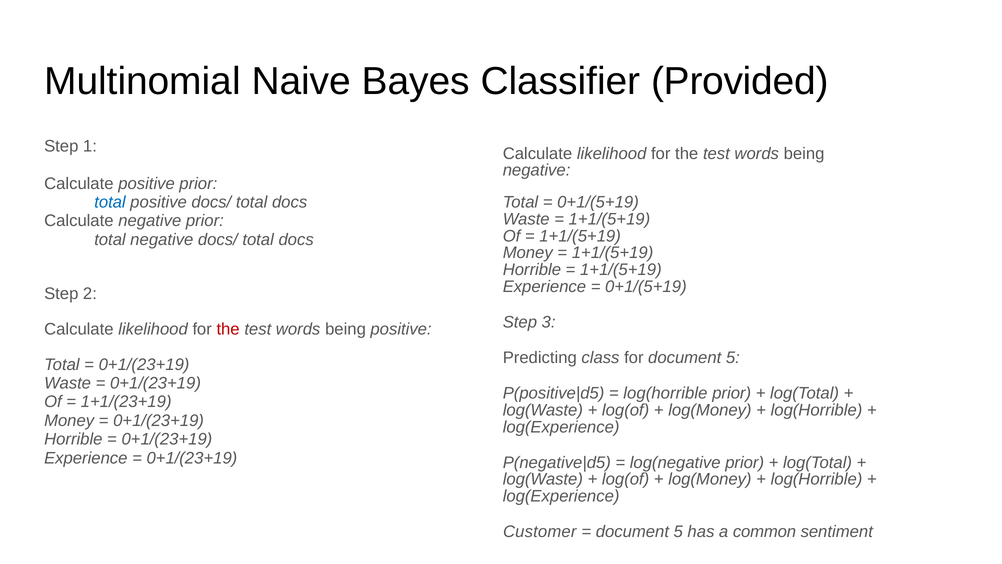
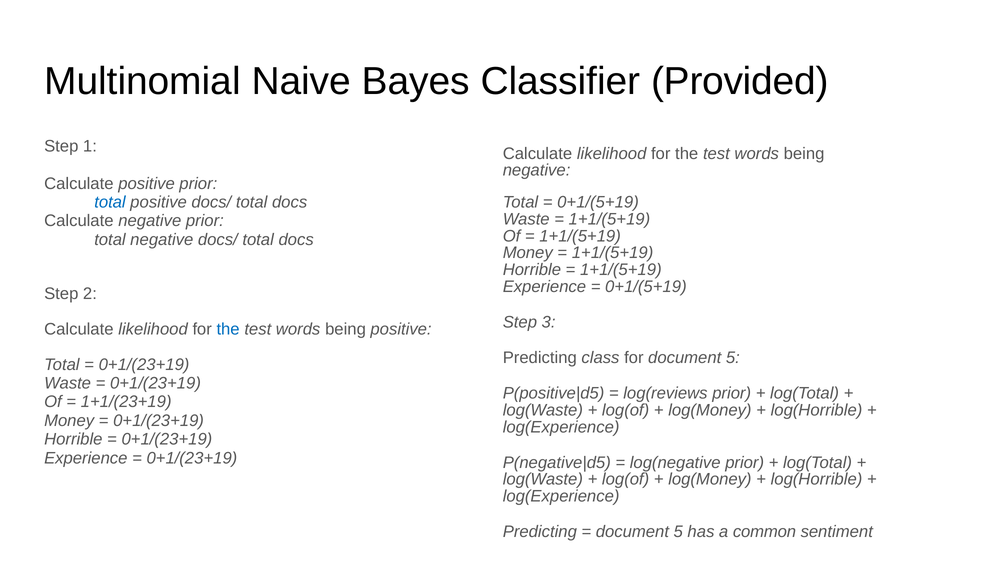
the colour: red -> blue (228, 329)
log(horrible: log(horrible -> log(reviews (665, 393)
Customer: Customer -> Predicting (540, 532)
